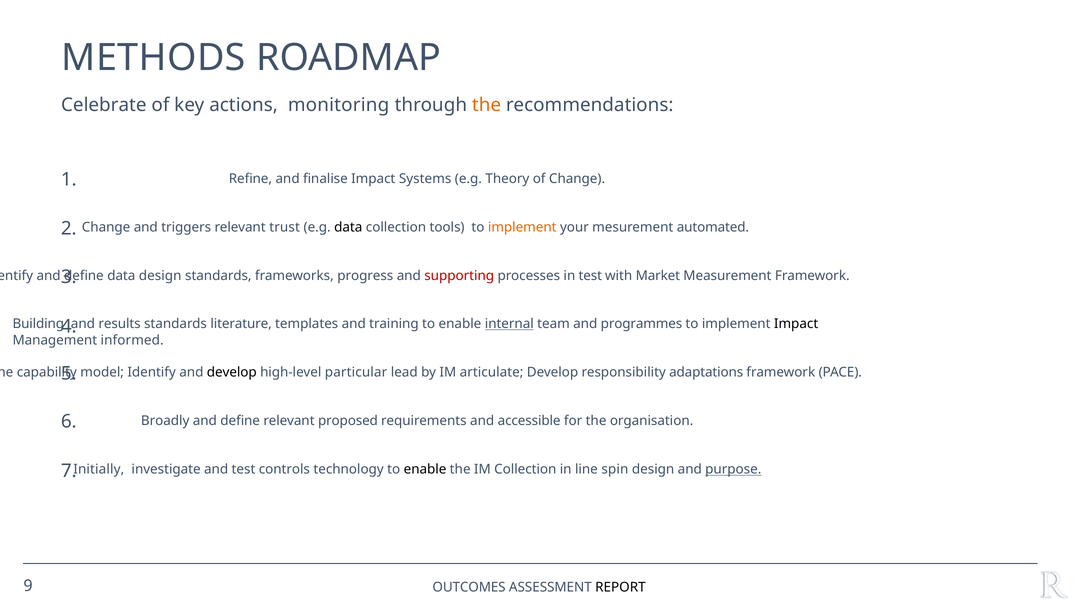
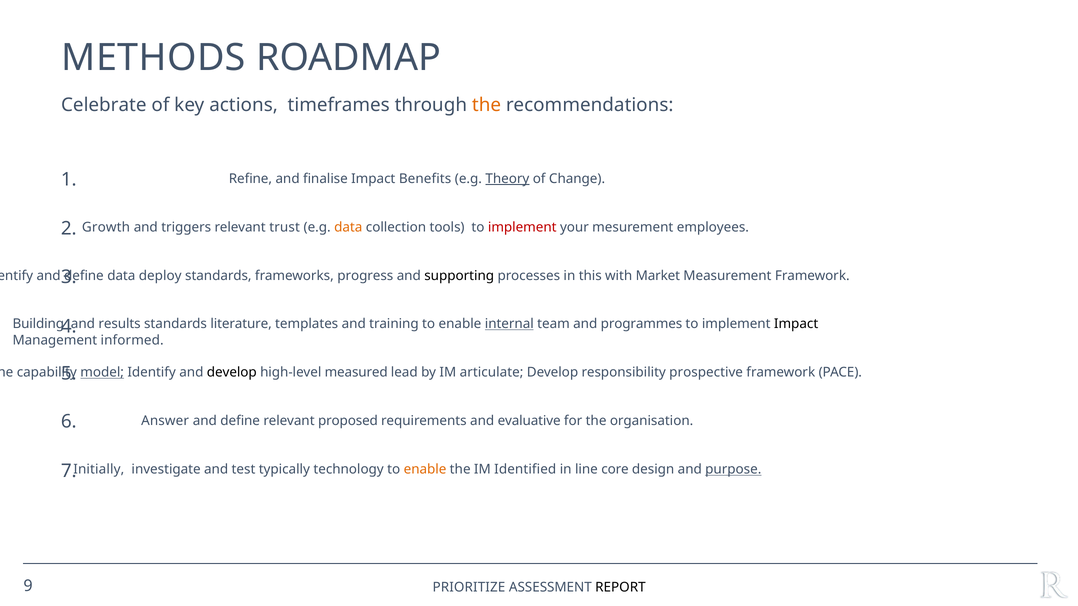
monitoring: monitoring -> timeframes (339, 105)
Systems: Systems -> Benefits (425, 179)
Theory underline: none -> present (507, 179)
Change: Change -> Growth (106, 227)
data colour: black -> orange (348, 227)
implement colour: orange -> red (522, 227)
automated: automated -> employees (713, 227)
data design: design -> deploy (160, 276)
supporting colour: red -> black (459, 276)
in test: test -> this (590, 276)
model underline: none -> present (102, 373)
particular: particular -> measured (356, 373)
adaptations: adaptations -> prospective (706, 373)
Broadly: Broadly -> Answer (165, 421)
accessible: accessible -> evaluative (529, 421)
controls: controls -> typically (284, 470)
enable colour: black -> orange (425, 470)
IM Collection: Collection -> Identified (525, 470)
spin: spin -> core (615, 470)
OUTCOMES: OUTCOMES -> PRIORITIZE (469, 588)
